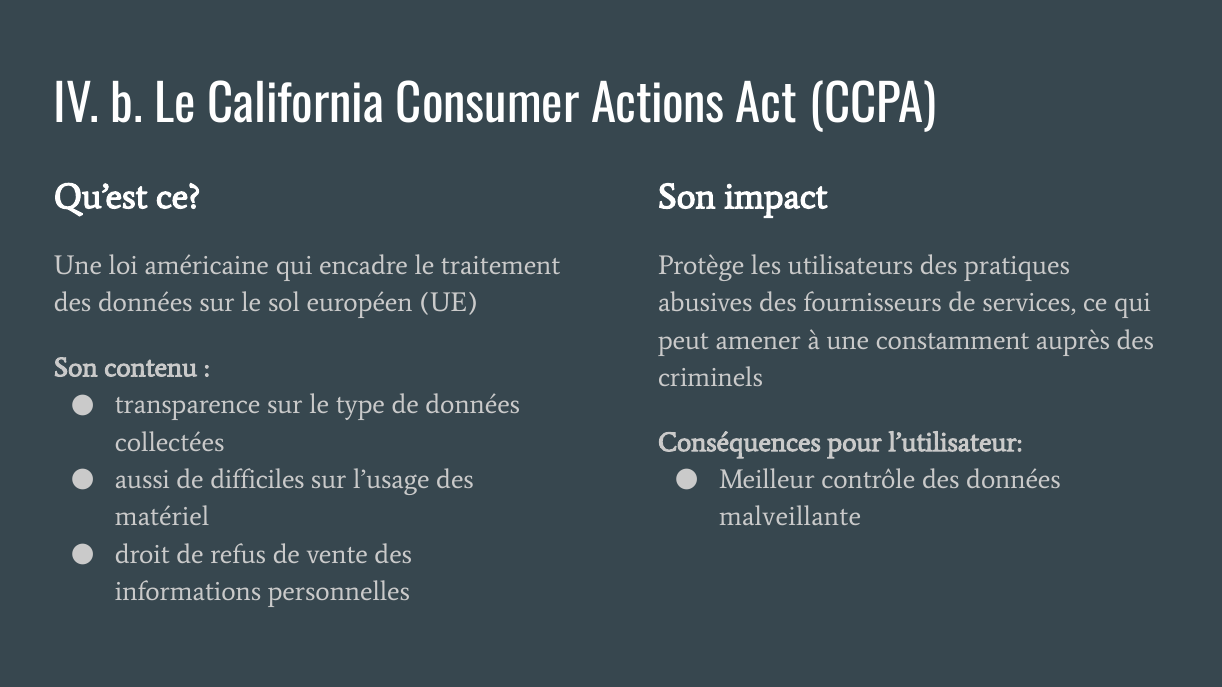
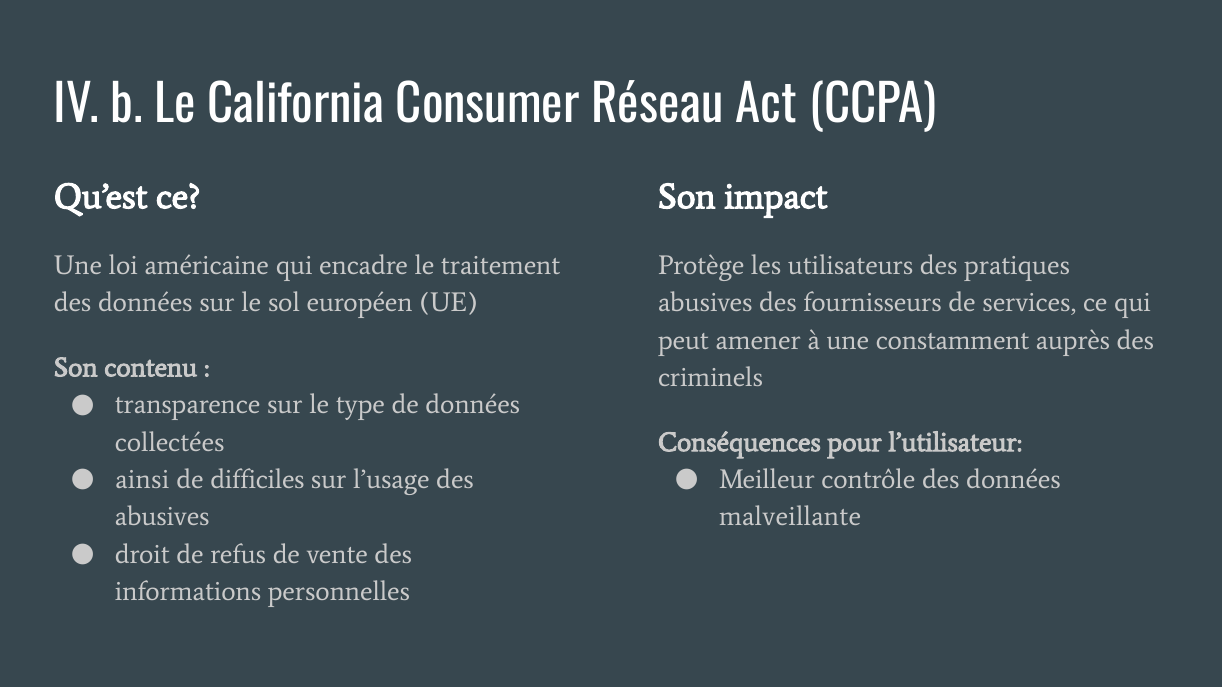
Actions: Actions -> Réseau (658, 106)
aussi: aussi -> ainsi (142, 480)
matériel: matériel -> abusives (162, 517)
